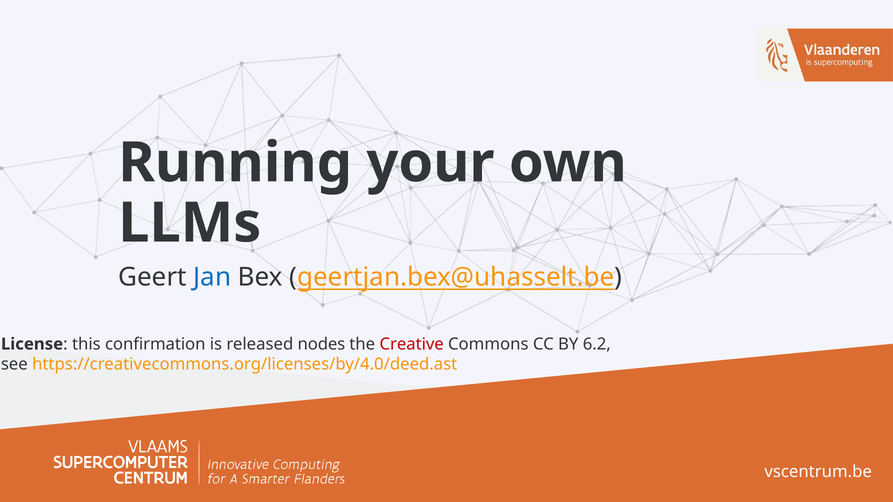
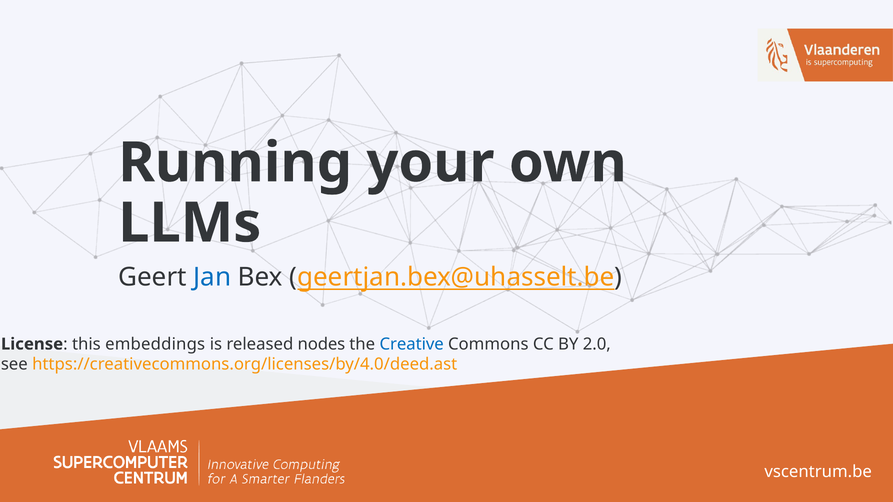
confirmation: confirmation -> embeddings (155, 344)
Creative colour: red -> blue (412, 344)
6.2: 6.2 -> 2.0 (597, 344)
